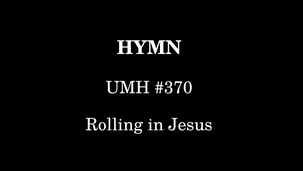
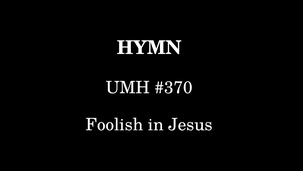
Rolling: Rolling -> Foolish (114, 124)
